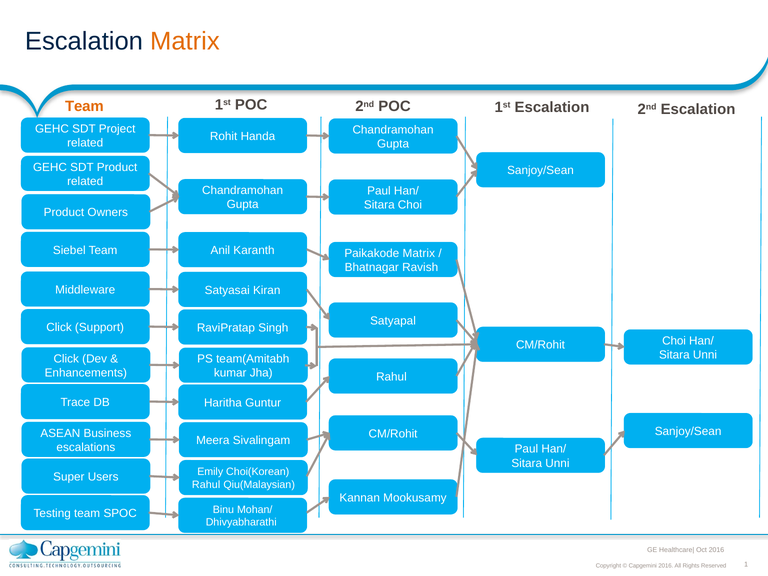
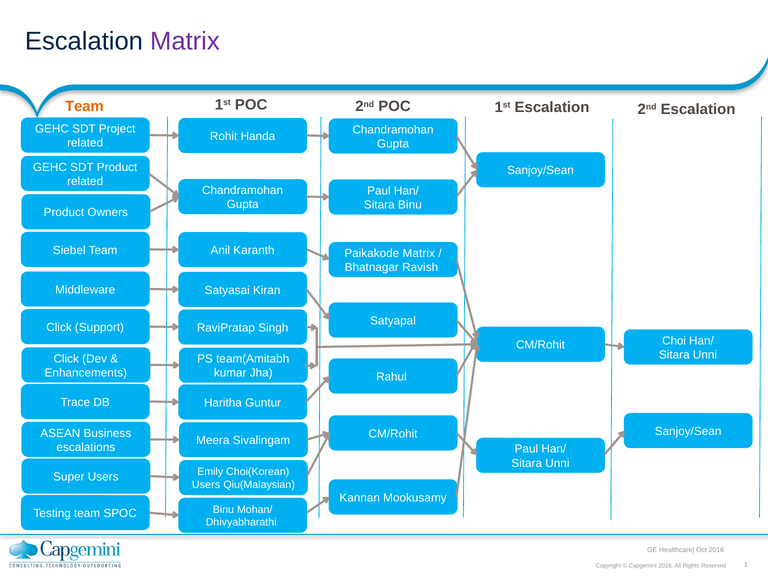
Matrix colour: orange -> purple (185, 41)
Sitara Choi: Choi -> Binu (410, 205)
Rahul: Rahul -> Users (206, 485)
